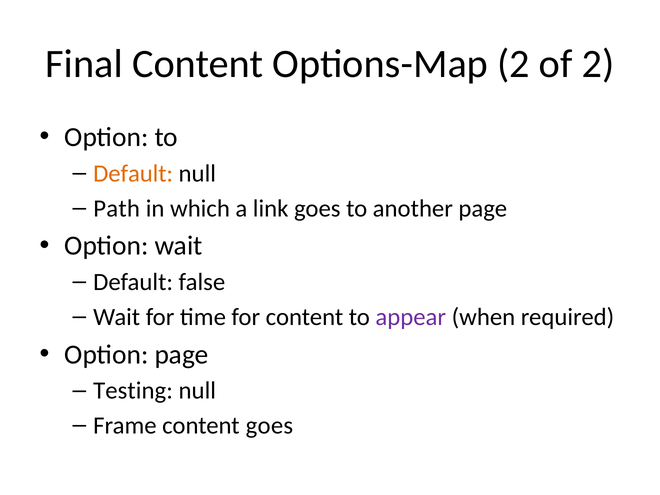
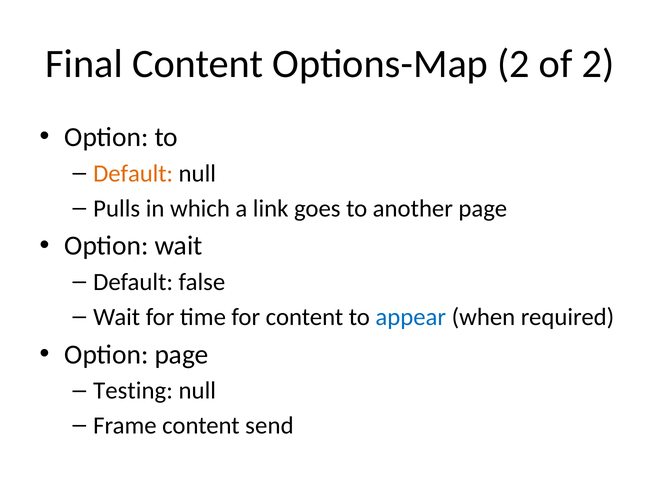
Path: Path -> Pulls (117, 208)
appear colour: purple -> blue (411, 317)
content goes: goes -> send (269, 426)
